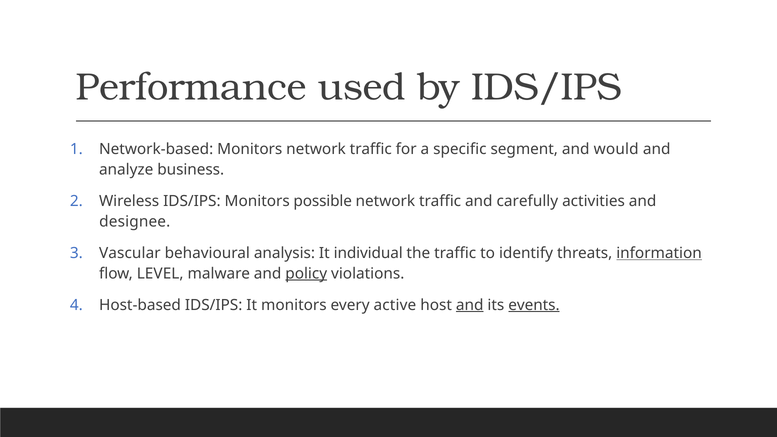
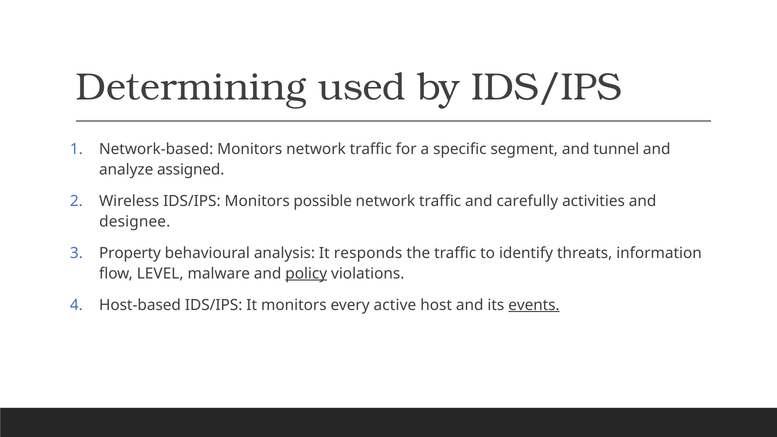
Performance: Performance -> Determining (191, 87)
would: would -> tunnel (616, 149)
business: business -> assigned (191, 170)
Vascular: Vascular -> Property (130, 253)
individual: individual -> responds (368, 253)
information underline: present -> none (659, 253)
and underline: present -> none (470, 305)
